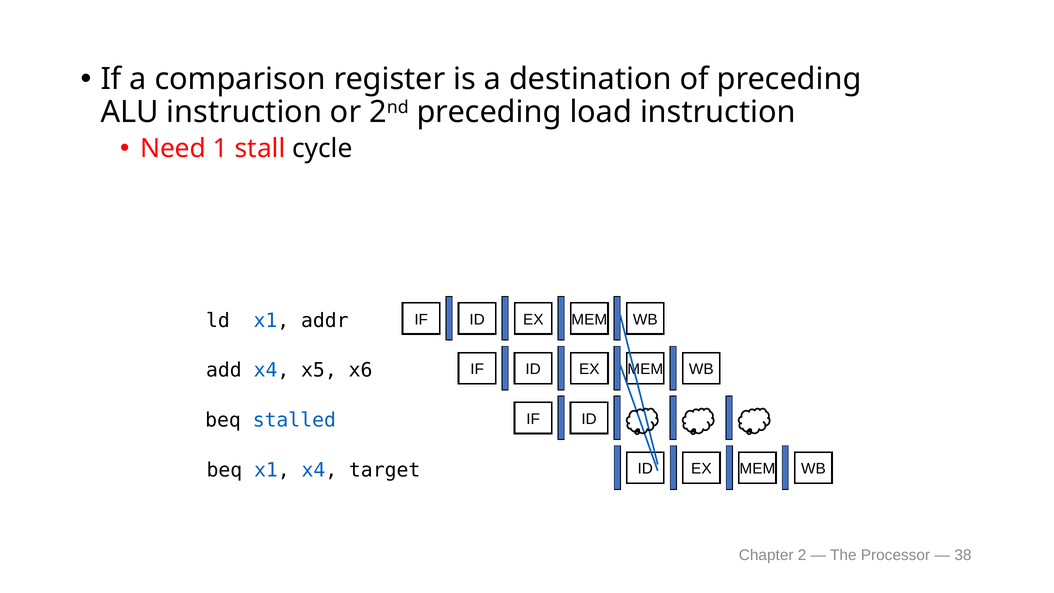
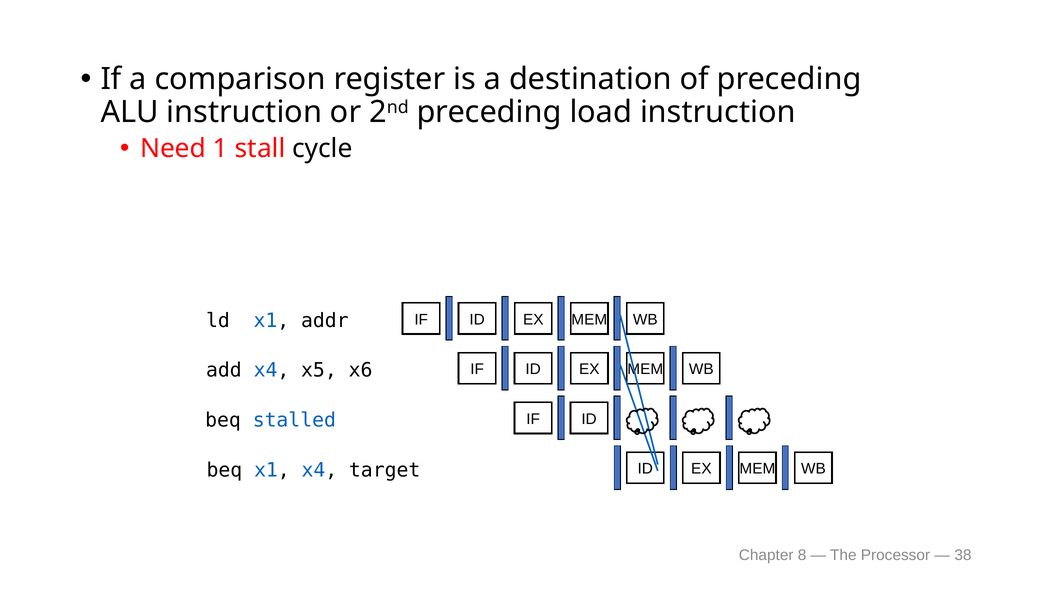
2: 2 -> 8 (802, 555)
